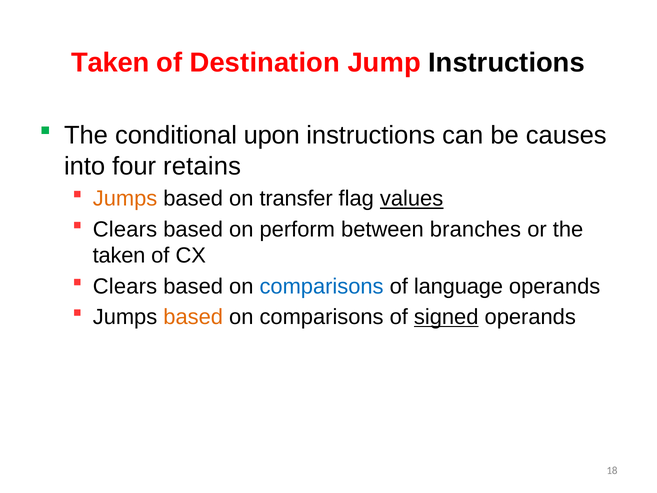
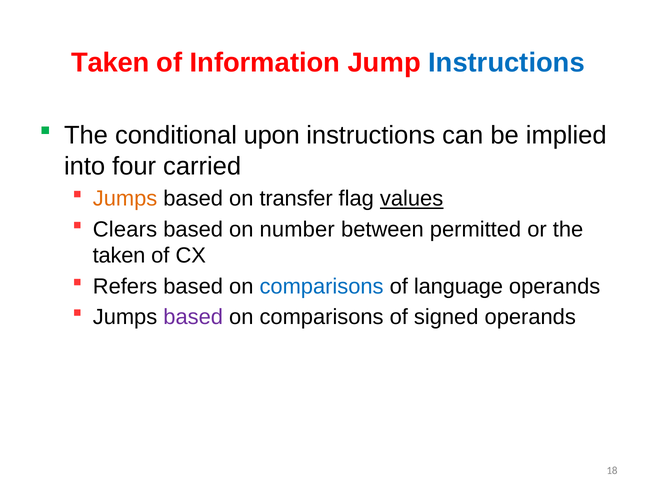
Destination: Destination -> Information (265, 63)
Instructions colour: black -> blue (507, 63)
causes: causes -> implied (566, 135)
retains: retains -> carried (202, 166)
perform: perform -> number (297, 229)
branches: branches -> permitted (476, 229)
Clears: Clears -> Refers (125, 286)
based colour: orange -> purple (193, 317)
signed underline: present -> none (446, 317)
